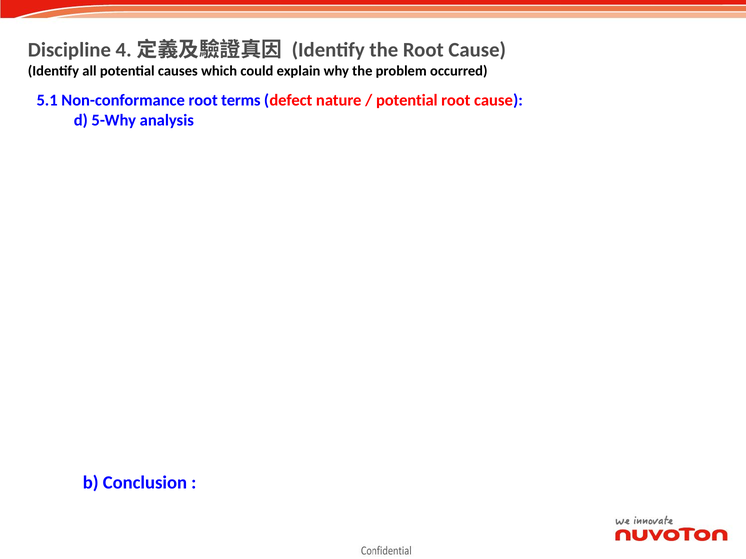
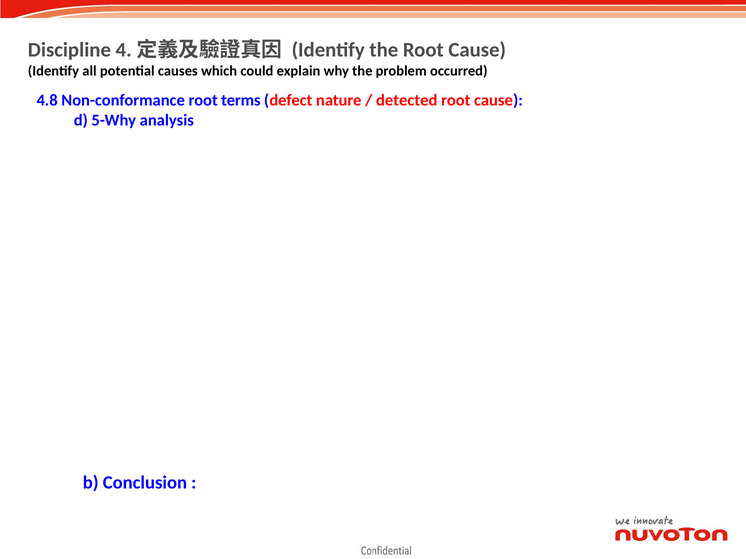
5.1: 5.1 -> 4.8 (47, 101)
potential: potential -> detected (407, 101)
